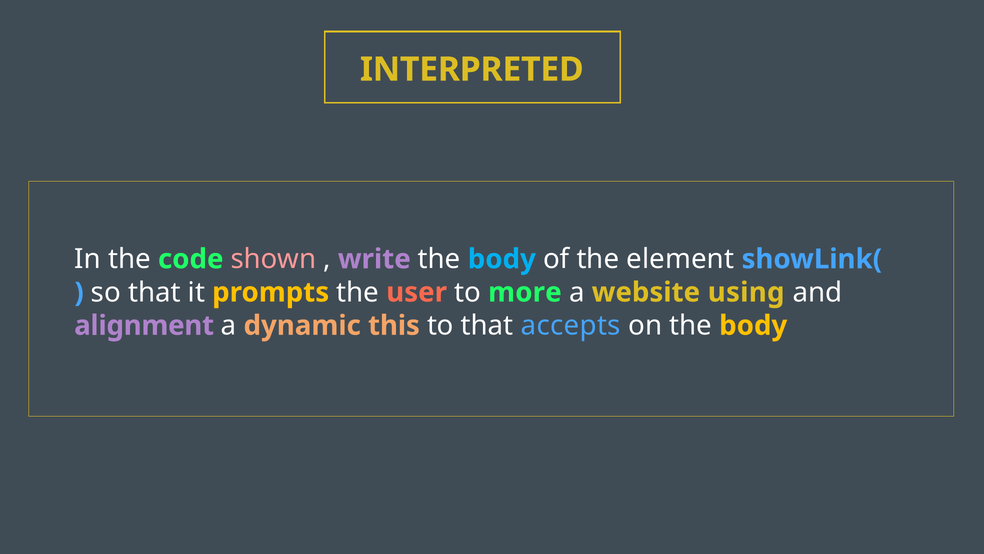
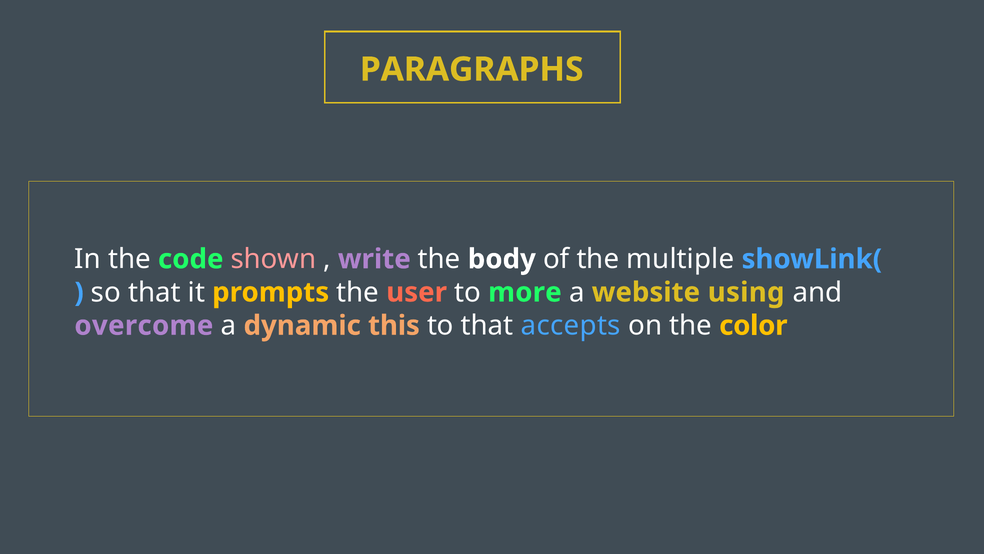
INTERPRETED: INTERPRETED -> PARAGRAPHS (472, 69)
body colour: light blue -> white (502, 259)
element: element -> multiple (680, 259)
alignment: alignment -> overcome (144, 325)
on the body: body -> color (753, 325)
